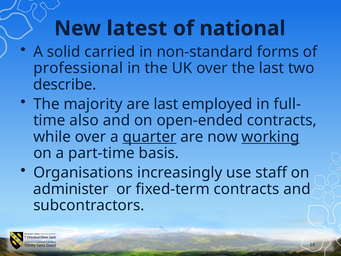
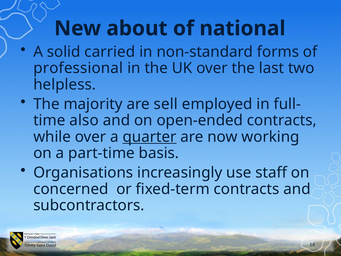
latest: latest -> about (137, 28)
describe: describe -> helpless (65, 85)
are last: last -> sell (166, 104)
working underline: present -> none (270, 137)
administer: administer -> concerned (71, 189)
